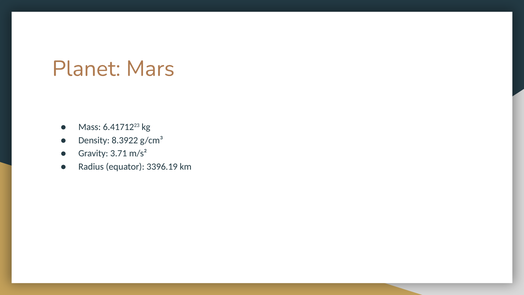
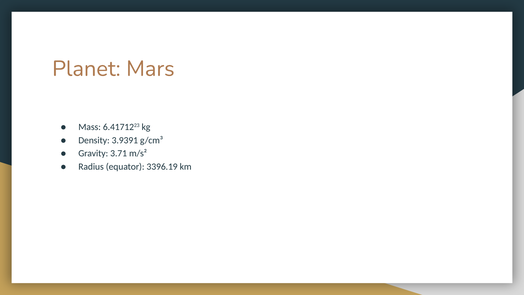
8.3922: 8.3922 -> 3.9391 (125, 140)
